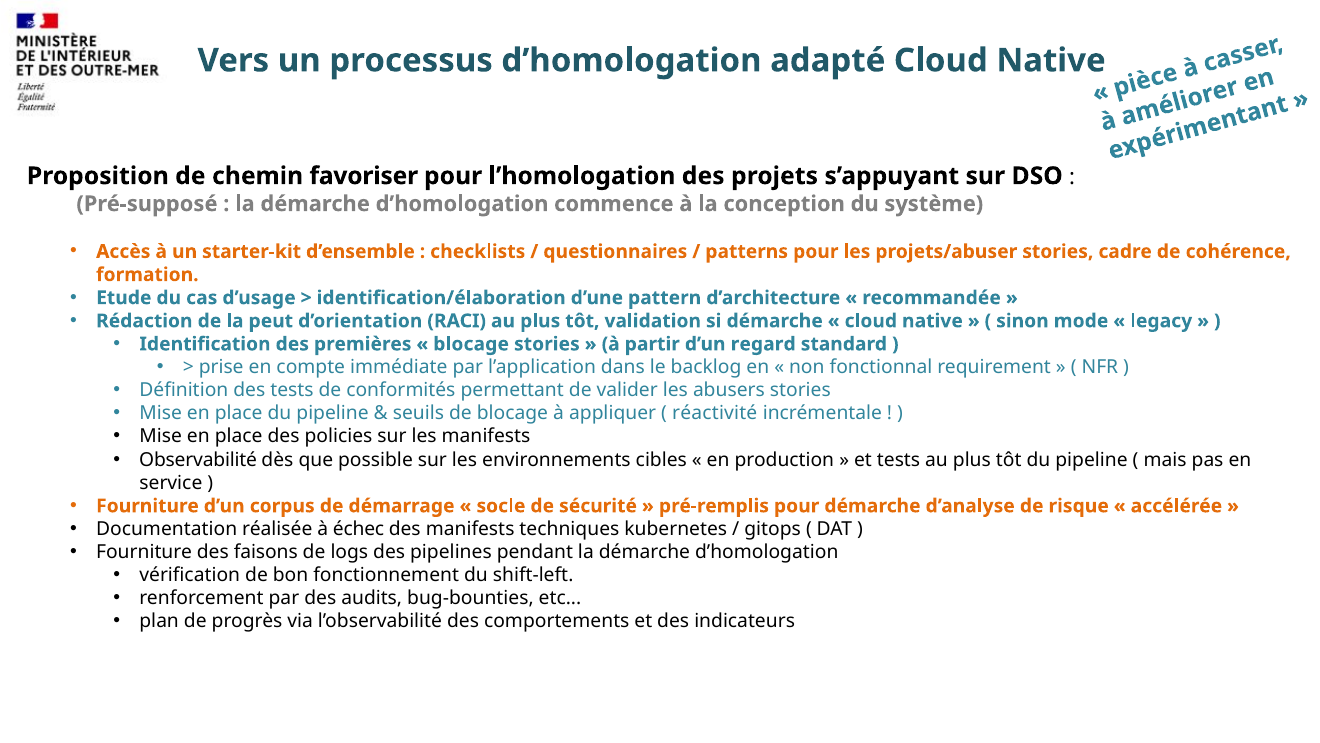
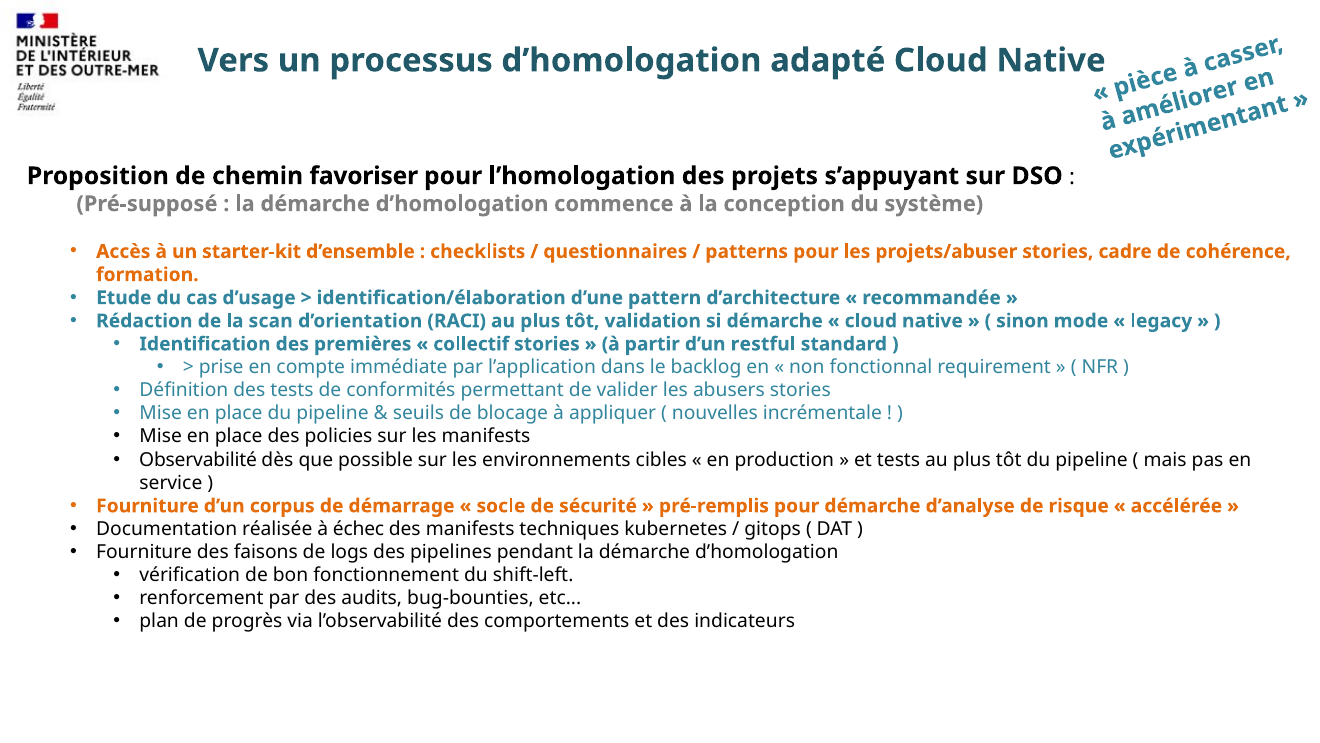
peut: peut -> scan (271, 321)
blocage: blocage -> collectif (471, 344)
regard: regard -> restful (763, 344)
réactivité: réactivité -> nouvelles (715, 413)
